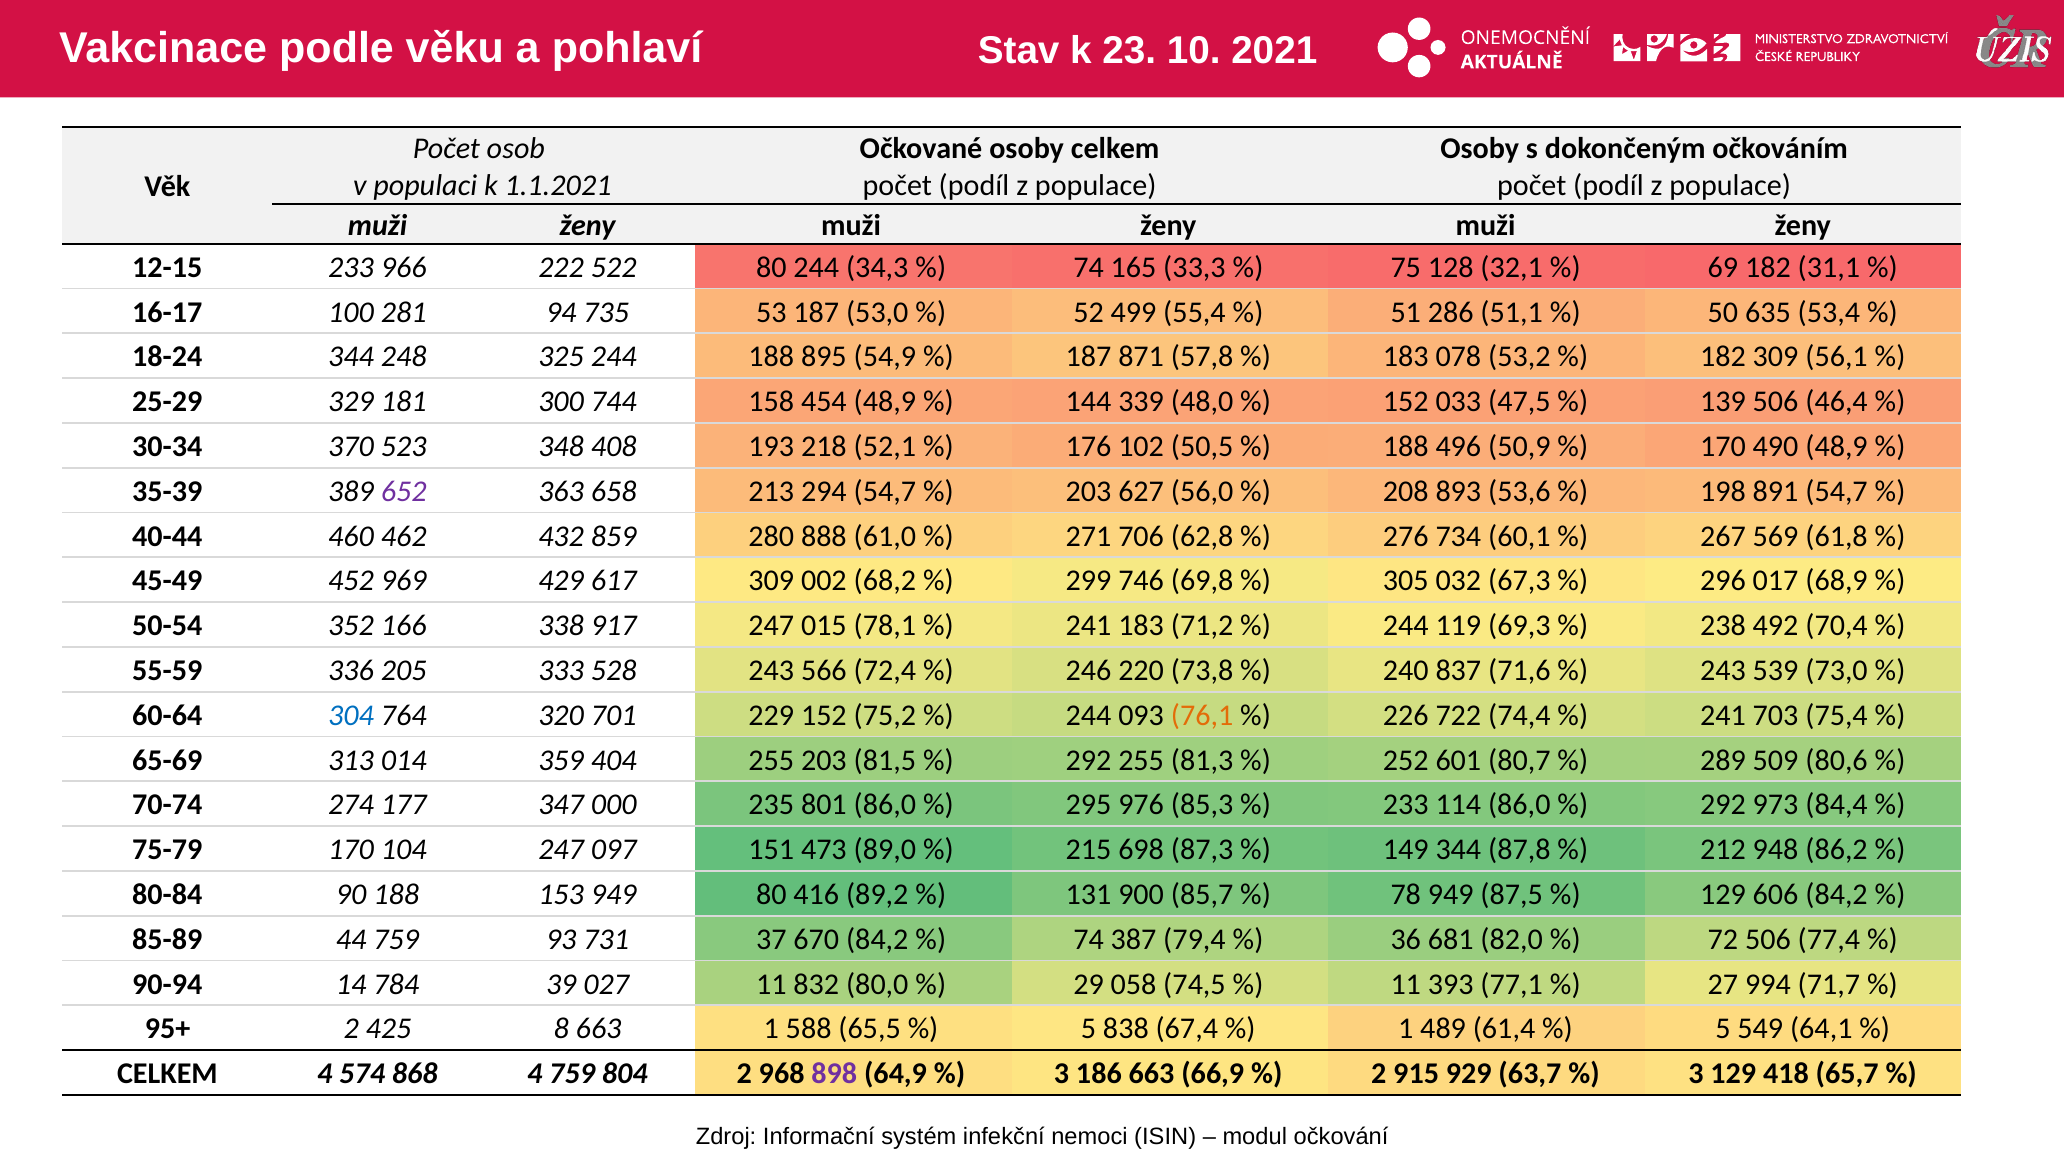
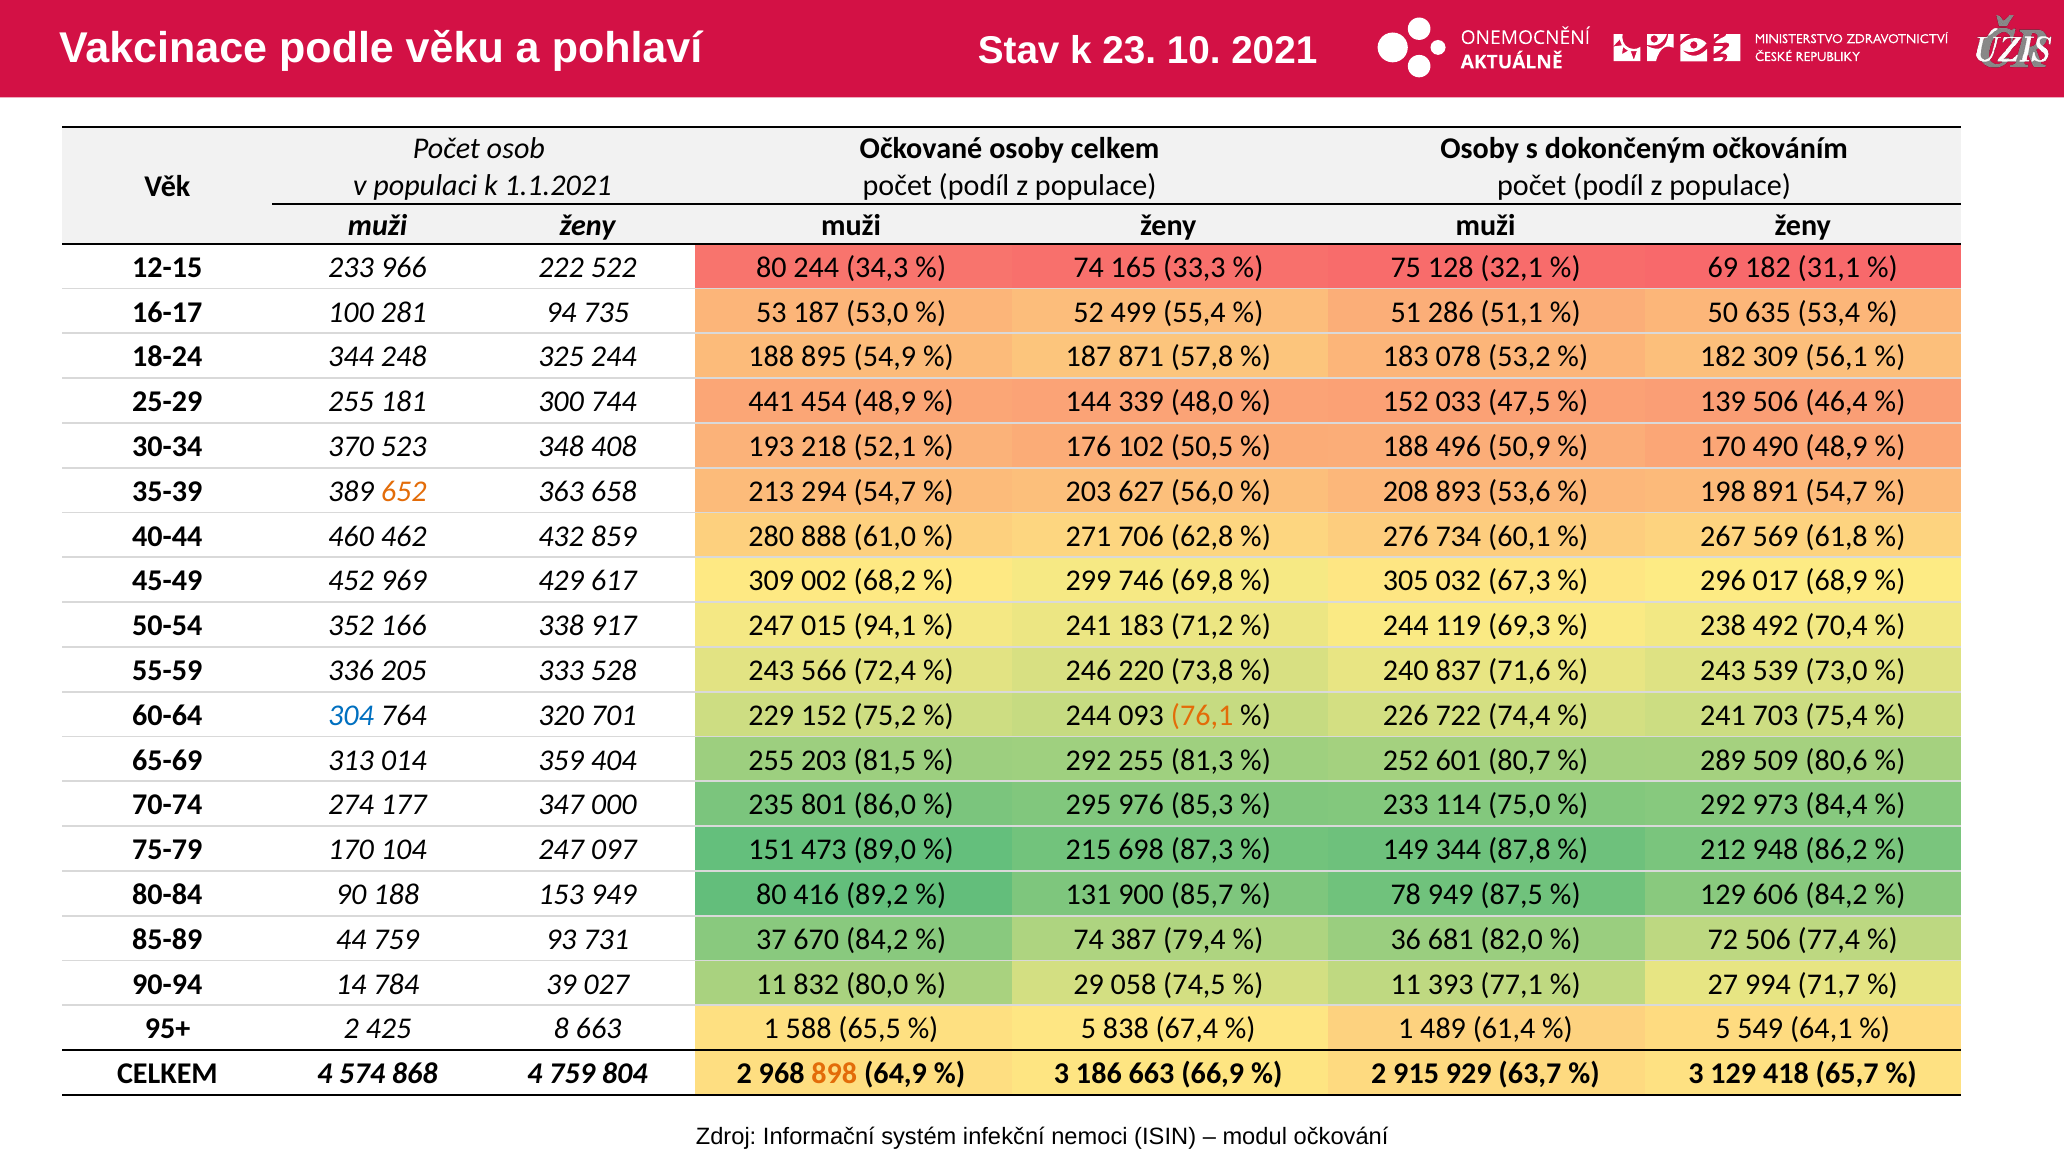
25-29 329: 329 -> 255 (351, 402)
158: 158 -> 441 (771, 402)
652 colour: purple -> orange (404, 491)
78,1: 78,1 -> 94,1 (885, 626)
114 86,0: 86,0 -> 75,0 (1519, 805)
898 colour: purple -> orange (834, 1074)
